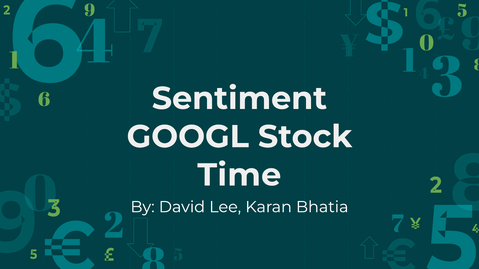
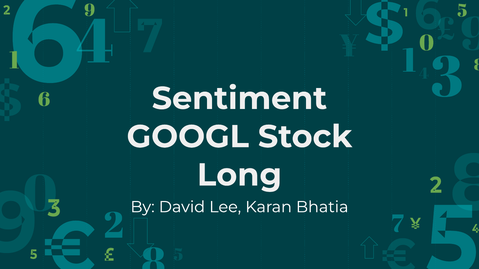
Time: Time -> Long (239, 175)
